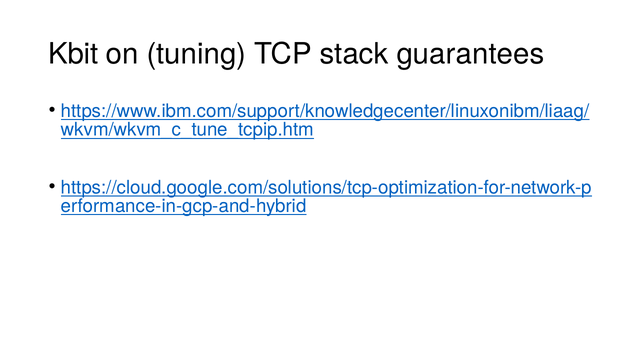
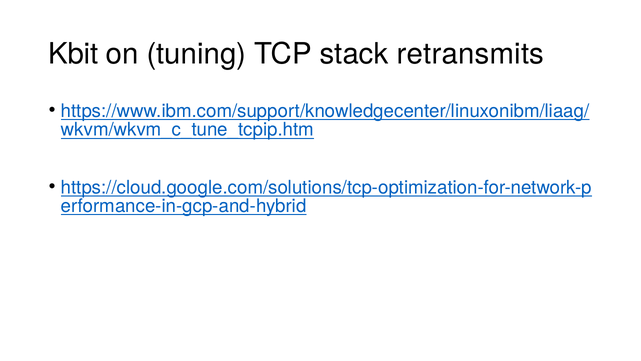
guarantees: guarantees -> retransmits (470, 54)
